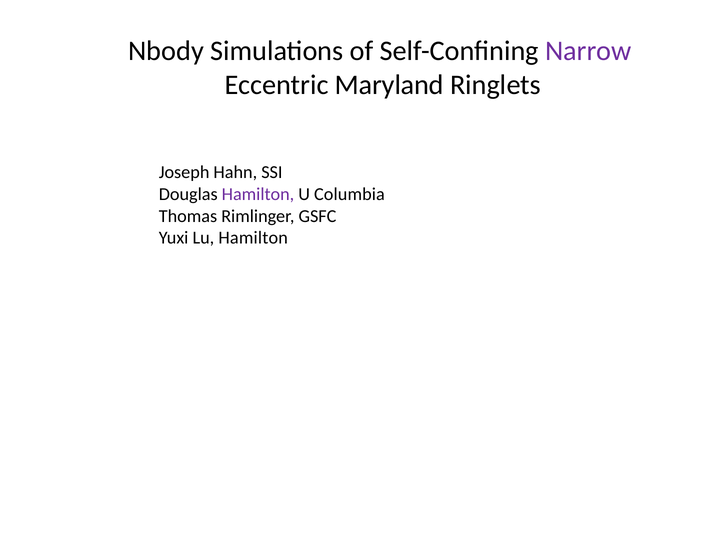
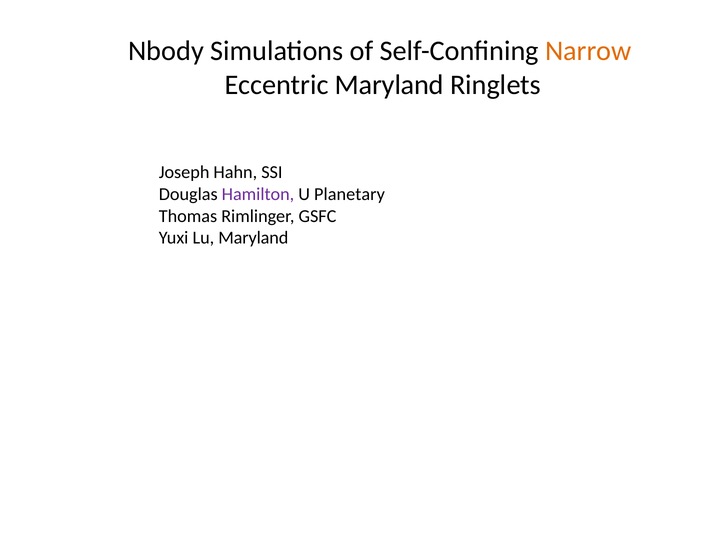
Narrow colour: purple -> orange (588, 51)
Columbia: Columbia -> Planetary (349, 194)
Lu Hamilton: Hamilton -> Maryland (253, 238)
